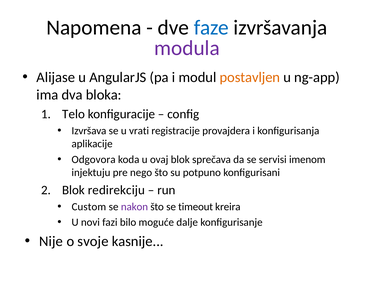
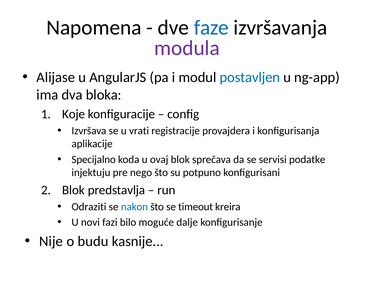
postavljen colour: orange -> blue (250, 77)
Telo: Telo -> Koje (74, 114)
Odgovora: Odgovora -> Specijalno (94, 159)
imenom: imenom -> podatke (307, 159)
redirekciju: redirekciju -> predstavlja (116, 190)
Custom: Custom -> Odraziti (89, 206)
nakon colour: purple -> blue (134, 206)
svoje: svoje -> budu (93, 241)
